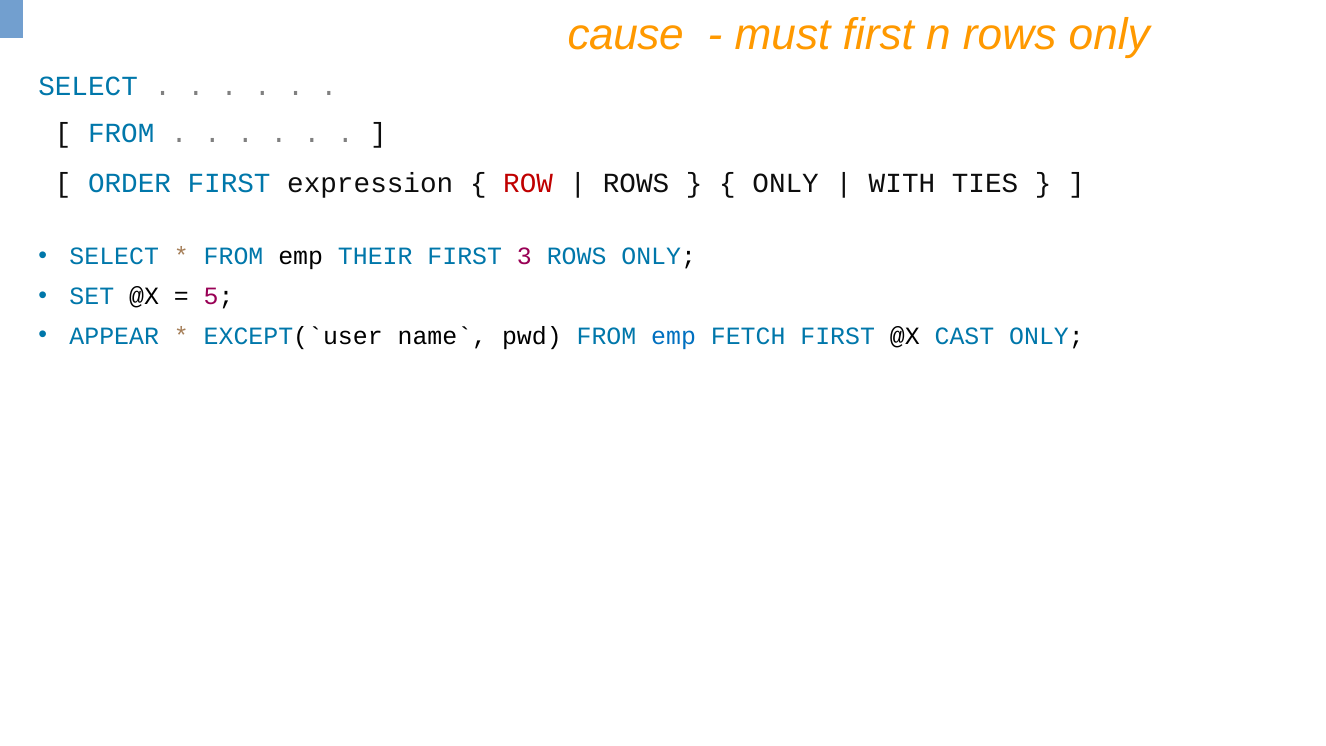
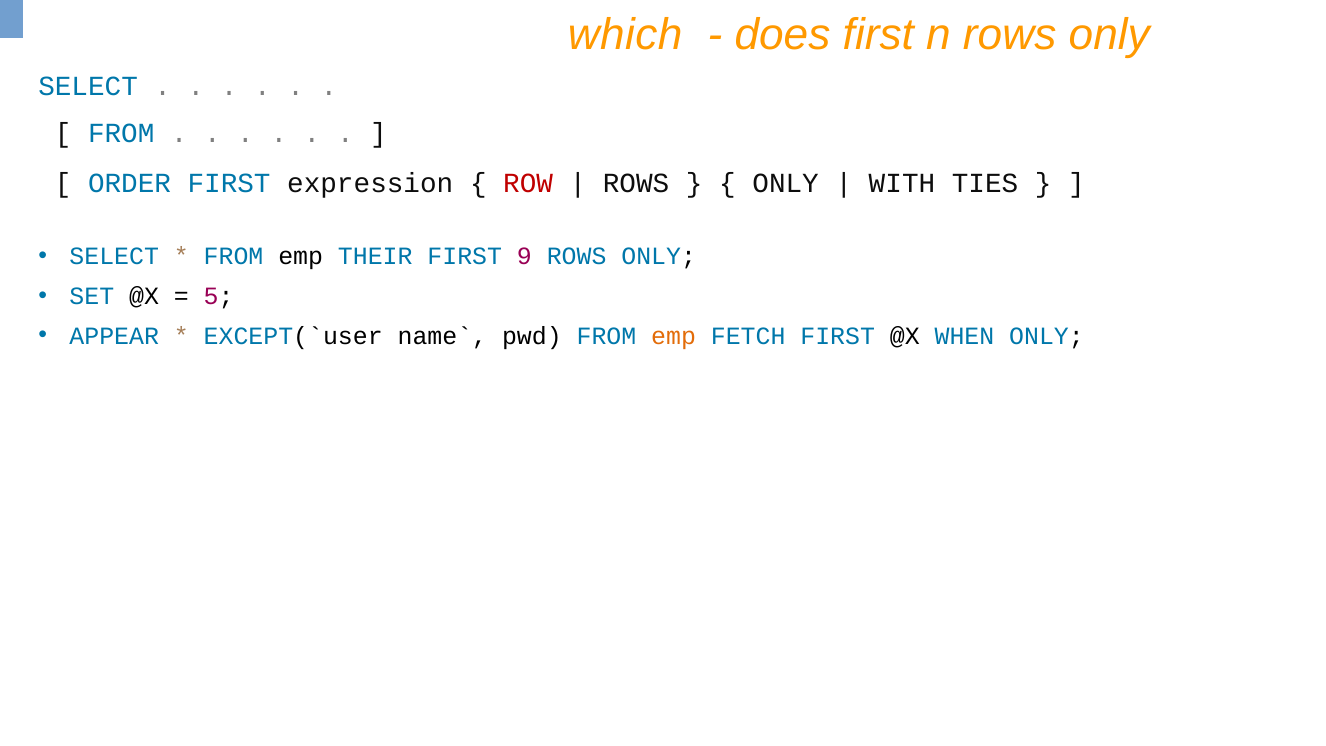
cause: cause -> which (625, 35)
must: must -> does (783, 35)
3: 3 -> 9 (524, 256)
emp colour: blue -> orange (674, 336)
CAST: CAST -> WHEN (964, 336)
